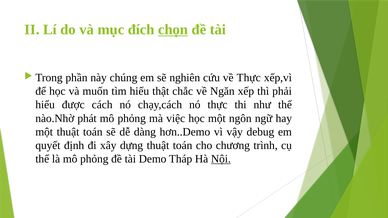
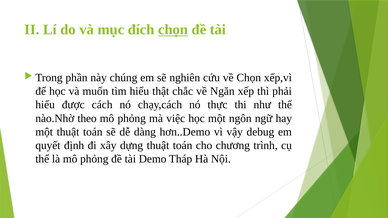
về Thực: Thực -> Chọn (249, 78)
phát: phát -> theo (87, 118)
Nội underline: present -> none (221, 159)
